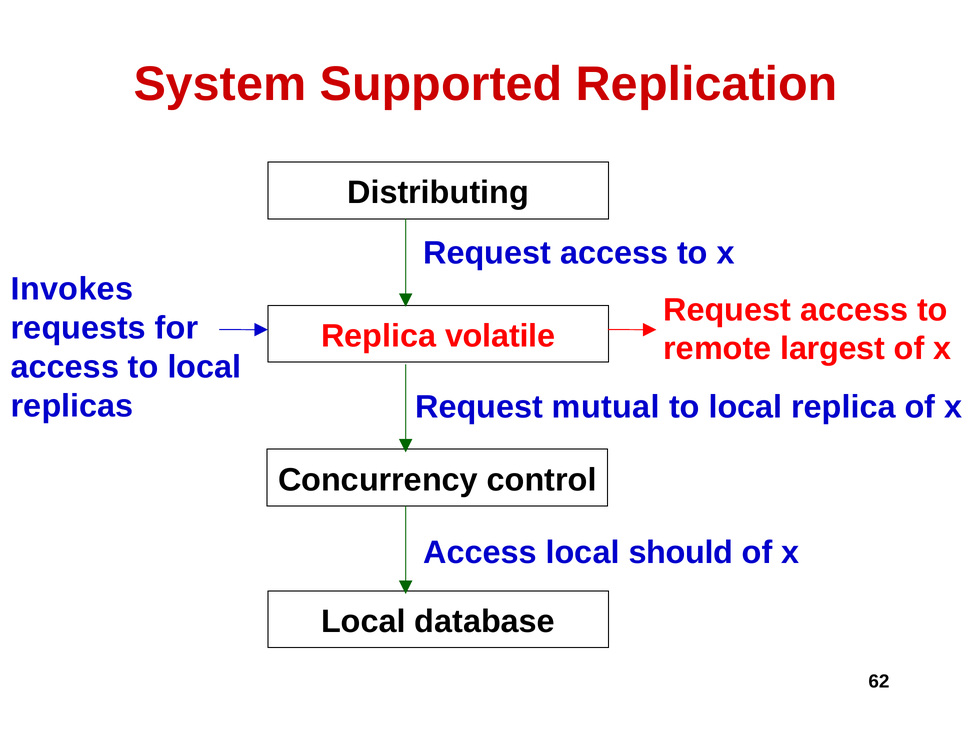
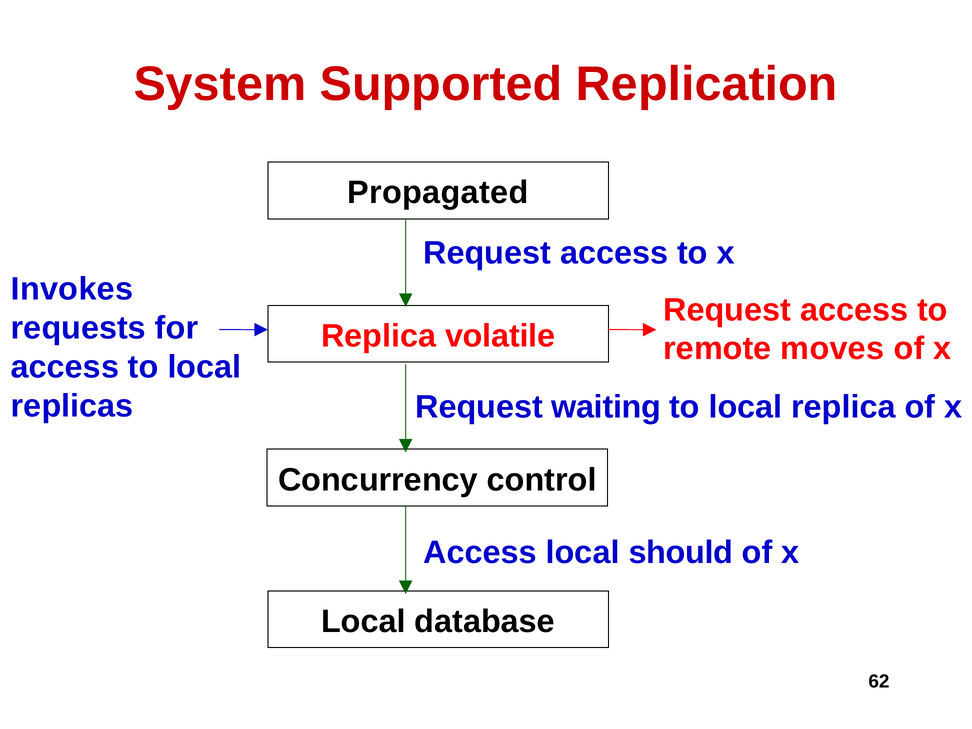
Distributing: Distributing -> Propagated (438, 193)
largest: largest -> moves (832, 349)
mutual: mutual -> waiting (606, 407)
